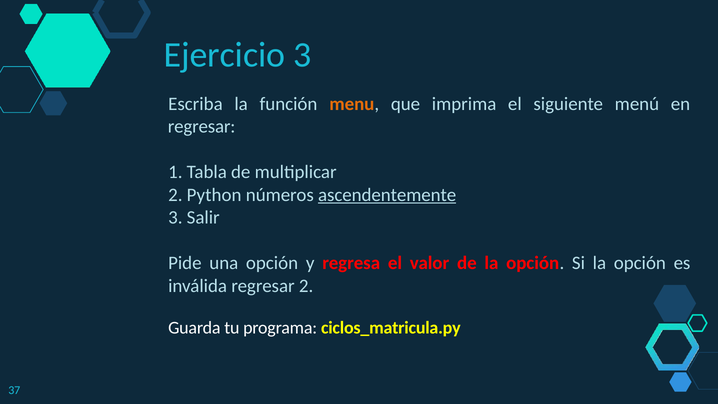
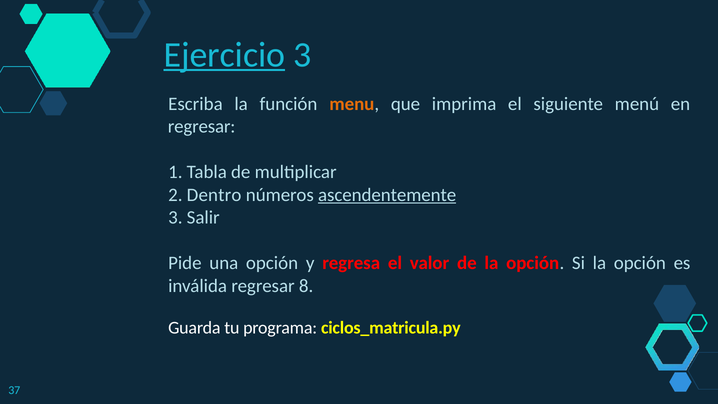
Ejercicio underline: none -> present (224, 55)
Python: Python -> Dentro (214, 195)
regresar 2: 2 -> 8 (306, 286)
